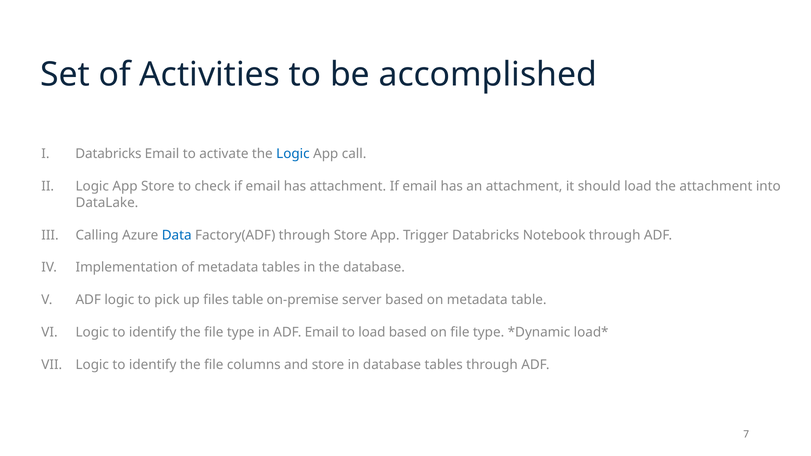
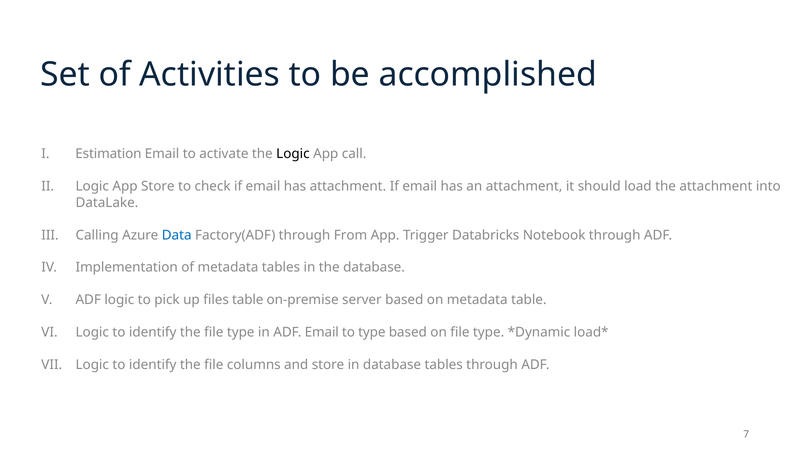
Databricks: Databricks -> Estimation (108, 154)
Logic colour: blue -> black (293, 154)
through Store: Store -> From (351, 235)
to load: load -> type (372, 332)
